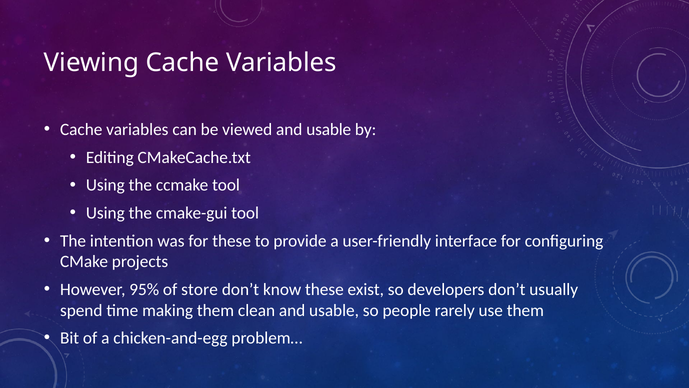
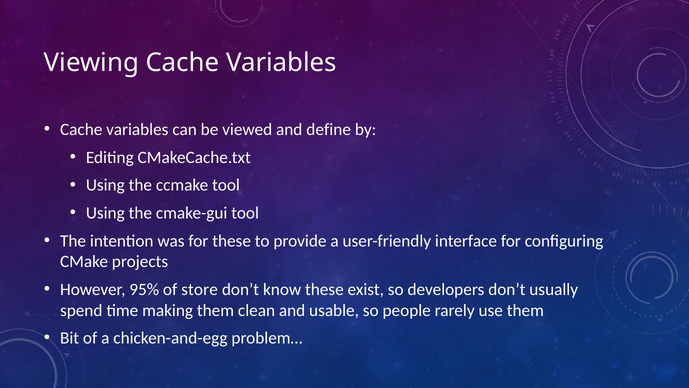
viewed and usable: usable -> define (329, 129)
